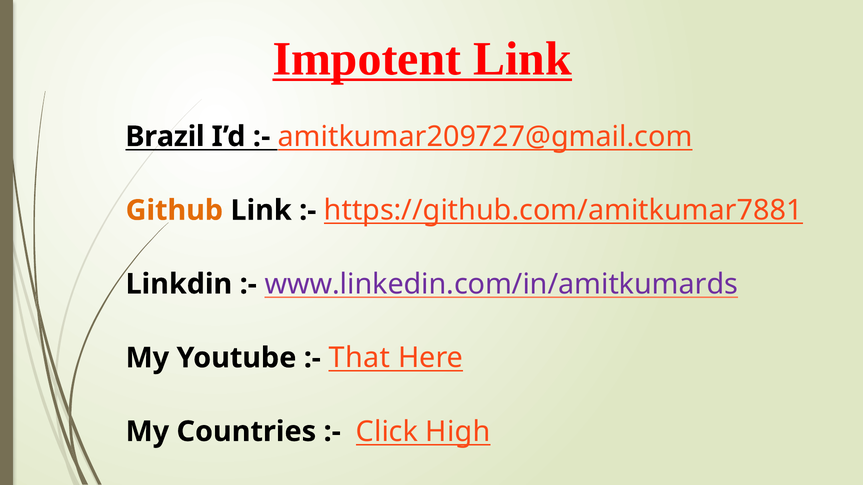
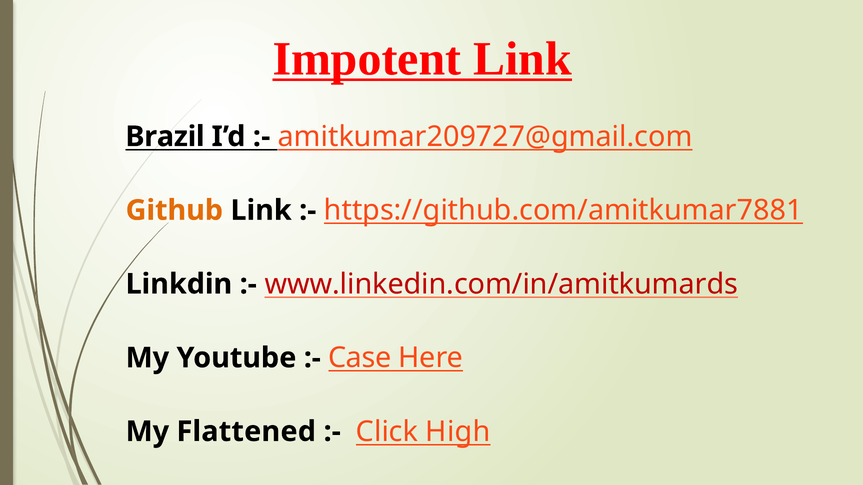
www.linkedin.com/in/amitkumards colour: purple -> red (501, 284)
That: That -> Case (360, 358)
Countries: Countries -> Flattened (246, 432)
